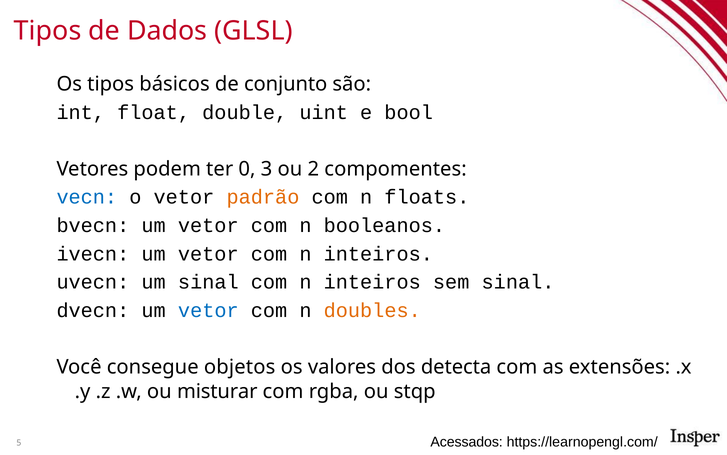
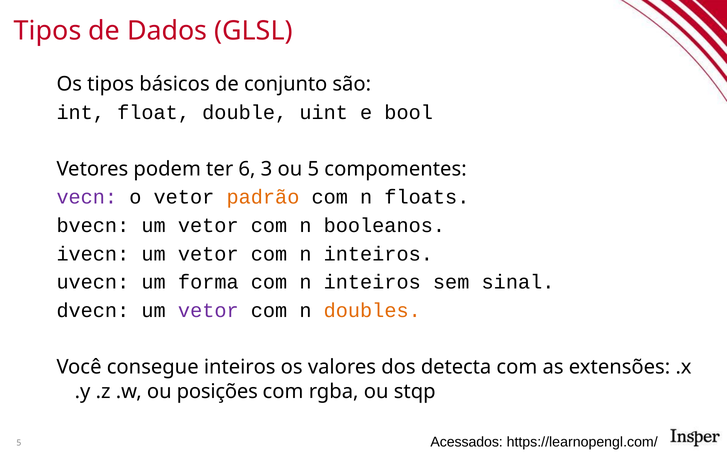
0: 0 -> 6 (247, 169)
ou 2: 2 -> 5 (313, 169)
vecn colour: blue -> purple (87, 197)
um sinal: sinal -> forma (208, 282)
vetor colour: blue -> purple (208, 310)
consegue objetos: objetos -> inteiros (240, 367)
misturar: misturar -> posições (217, 391)
